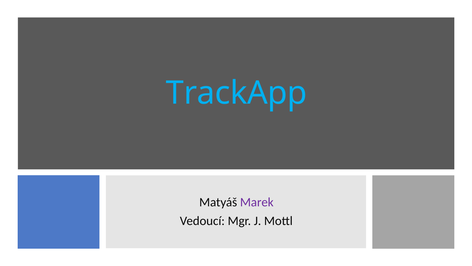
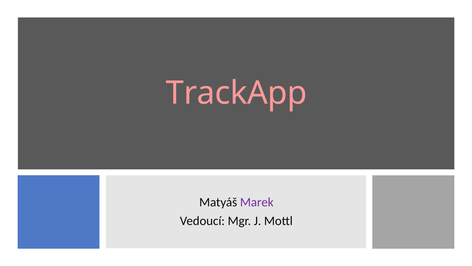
TrackApp colour: light blue -> pink (237, 93)
